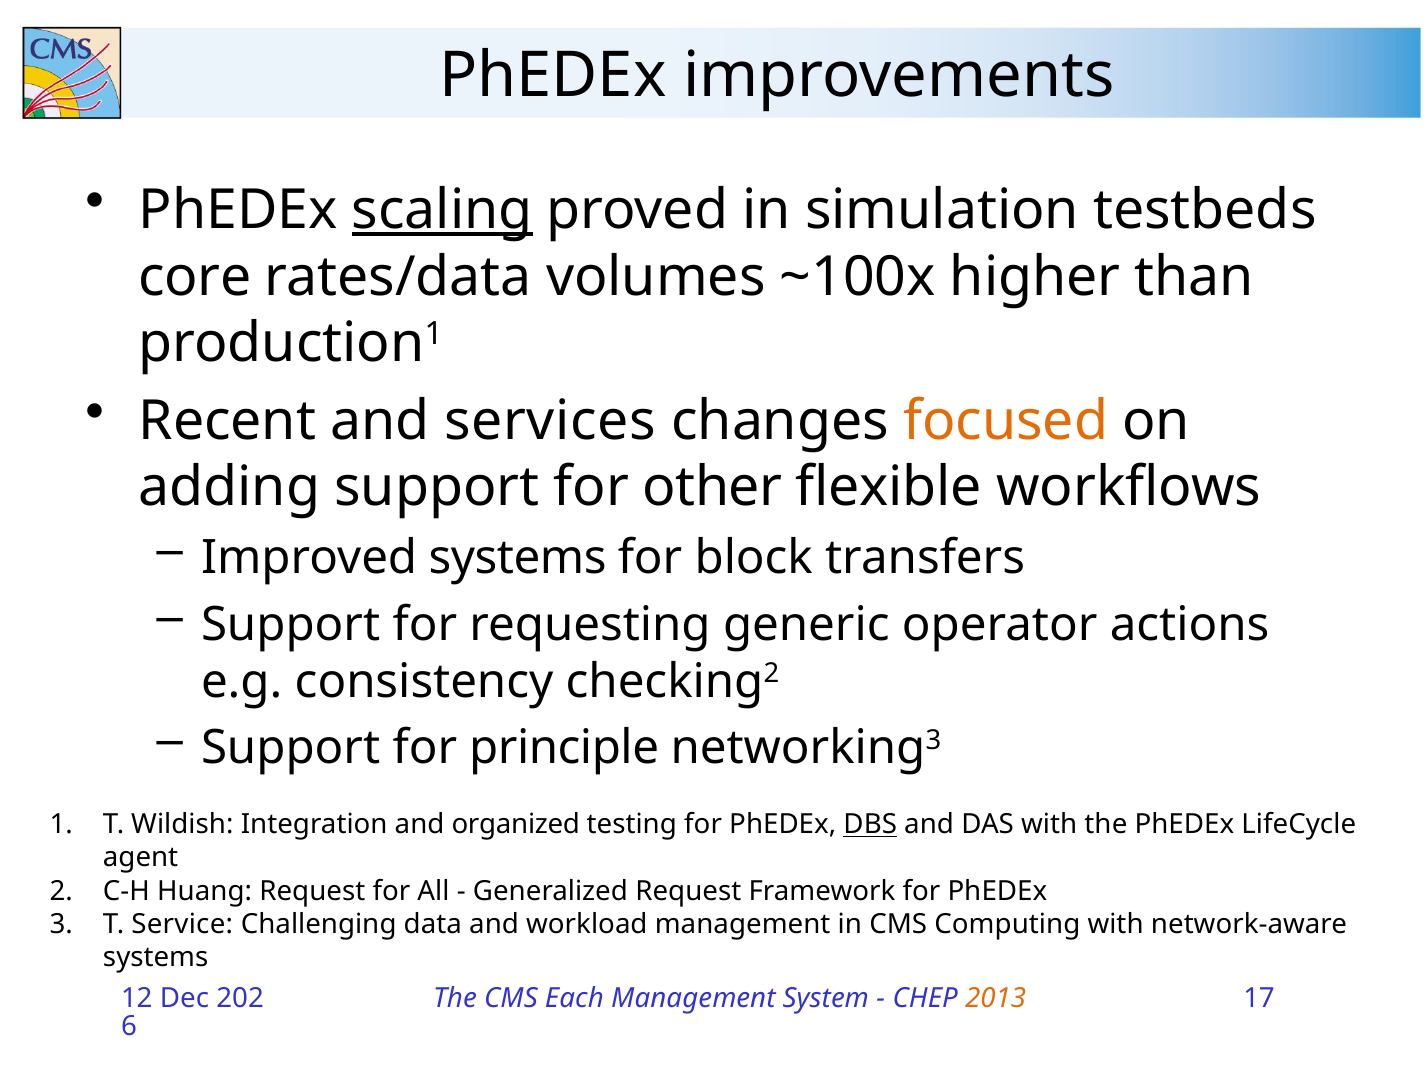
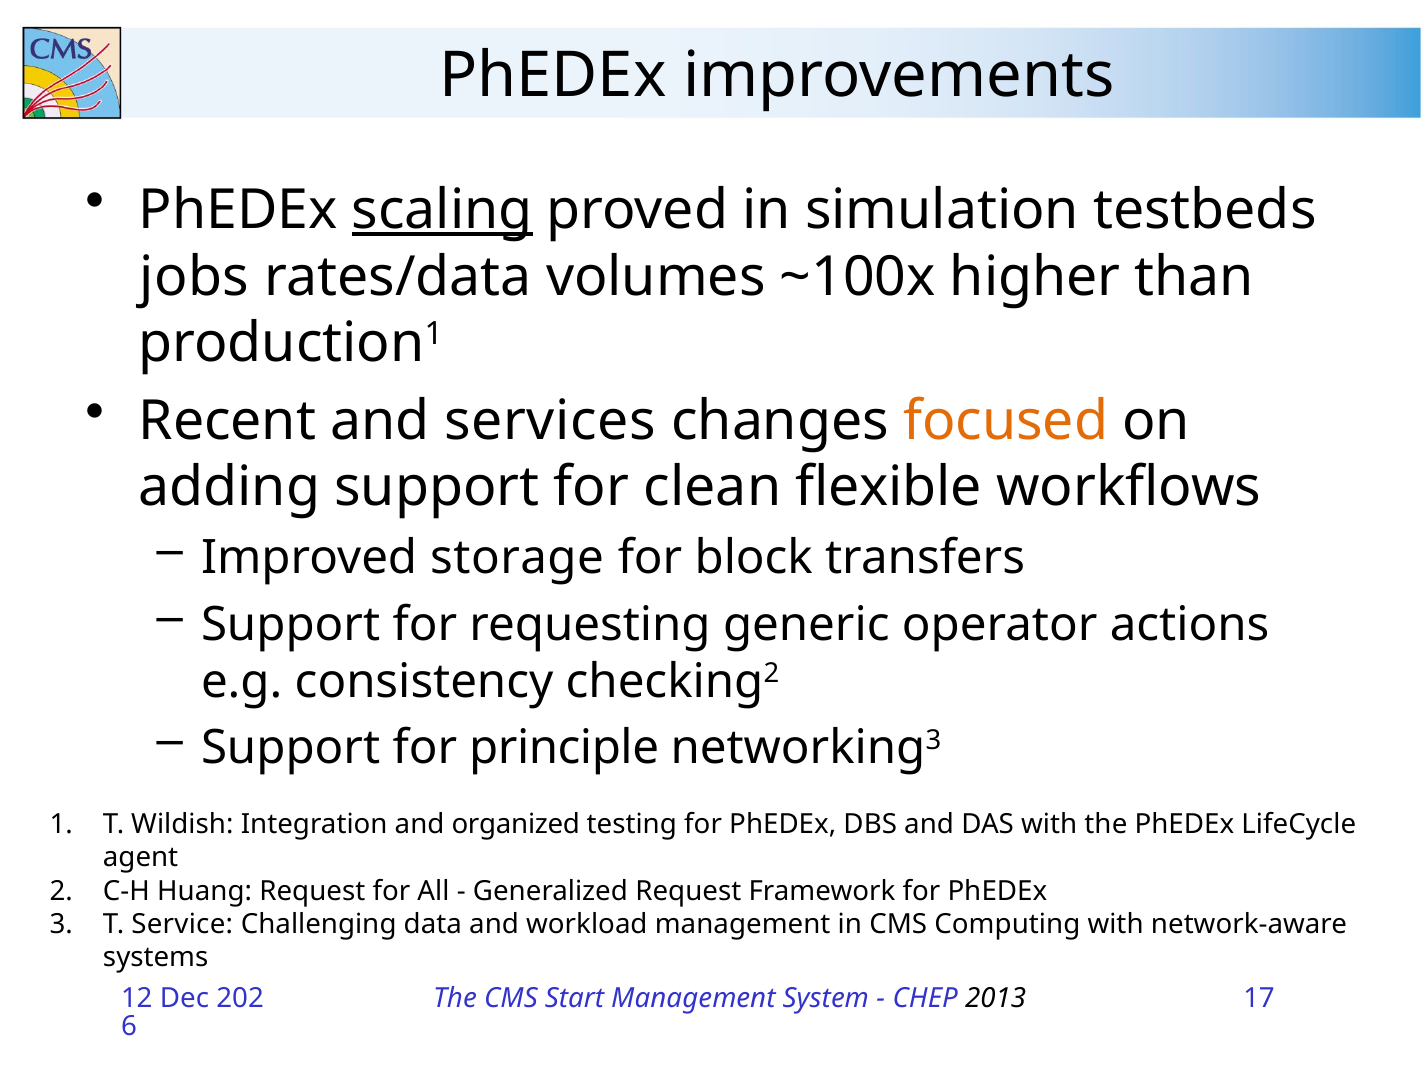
core: core -> jobs (194, 277)
other: other -> clean (712, 487)
Improved systems: systems -> storage (517, 558)
DBS underline: present -> none (870, 825)
Each: Each -> Start (575, 999)
2013 colour: orange -> black (996, 999)
